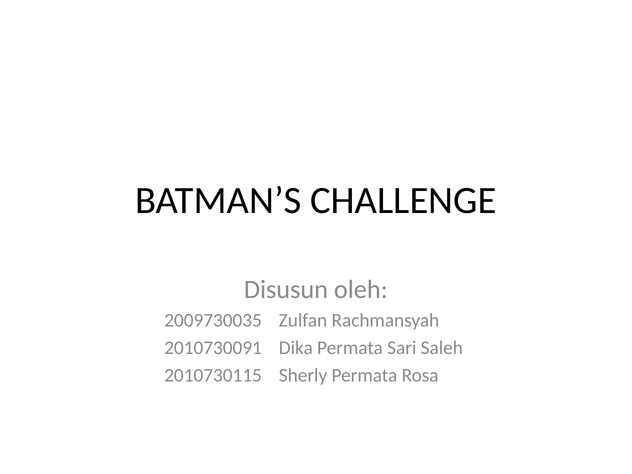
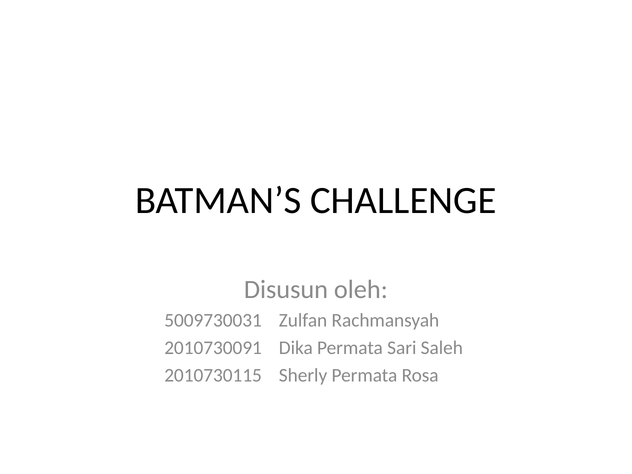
2009730035: 2009730035 -> 5009730031 (213, 321)
